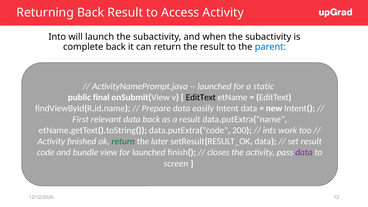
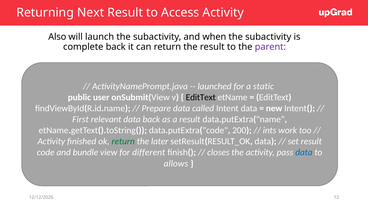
Returning Back: Back -> Next (91, 13)
Into: Into -> Also (57, 37)
parent colour: blue -> purple (270, 47)
final: final -> user (101, 97)
easily: easily -> called (203, 108)
for launched: launched -> different (149, 152)
data colour: purple -> blue (304, 152)
screen: screen -> allows (176, 164)
